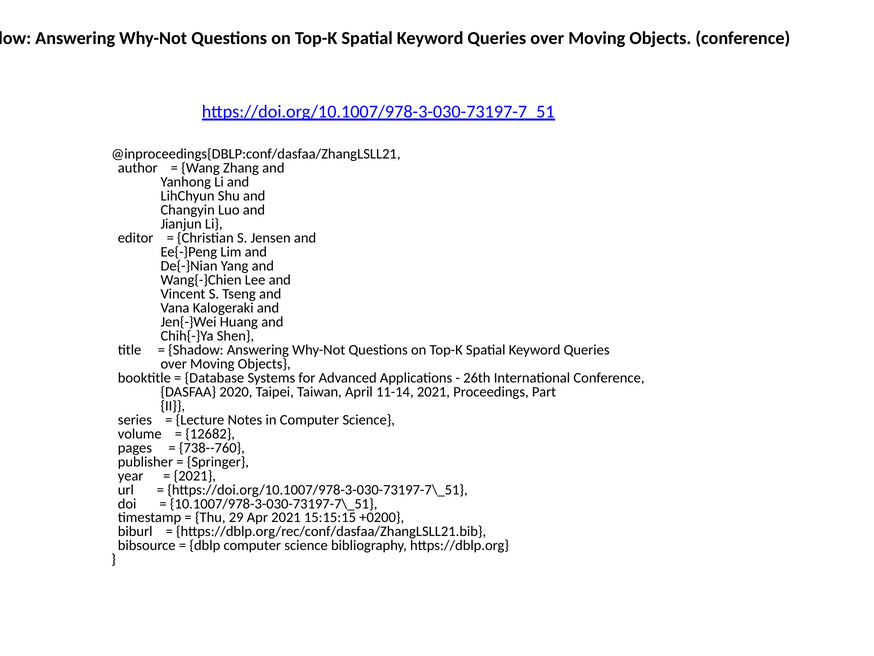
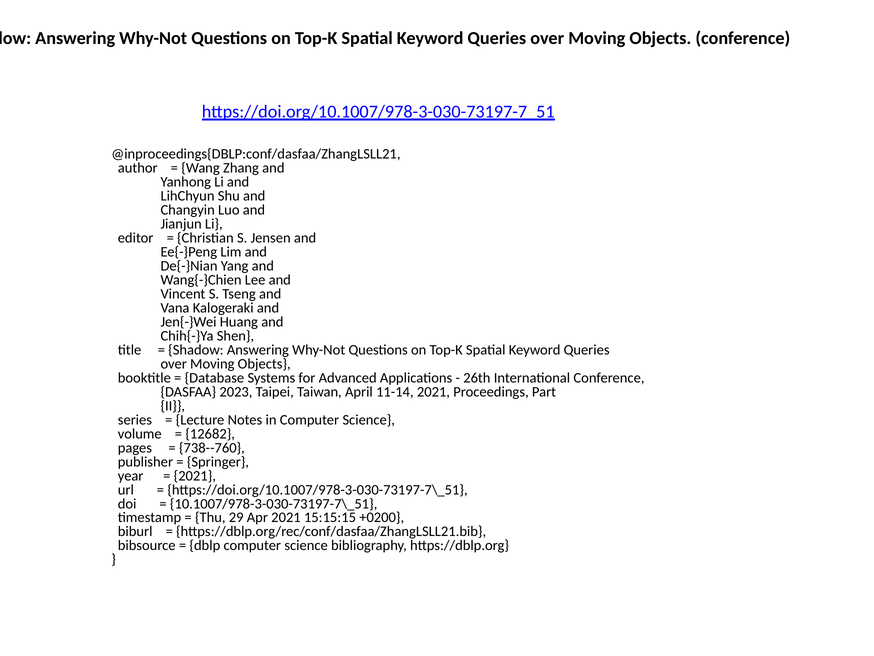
2020: 2020 -> 2023 (236, 392)
